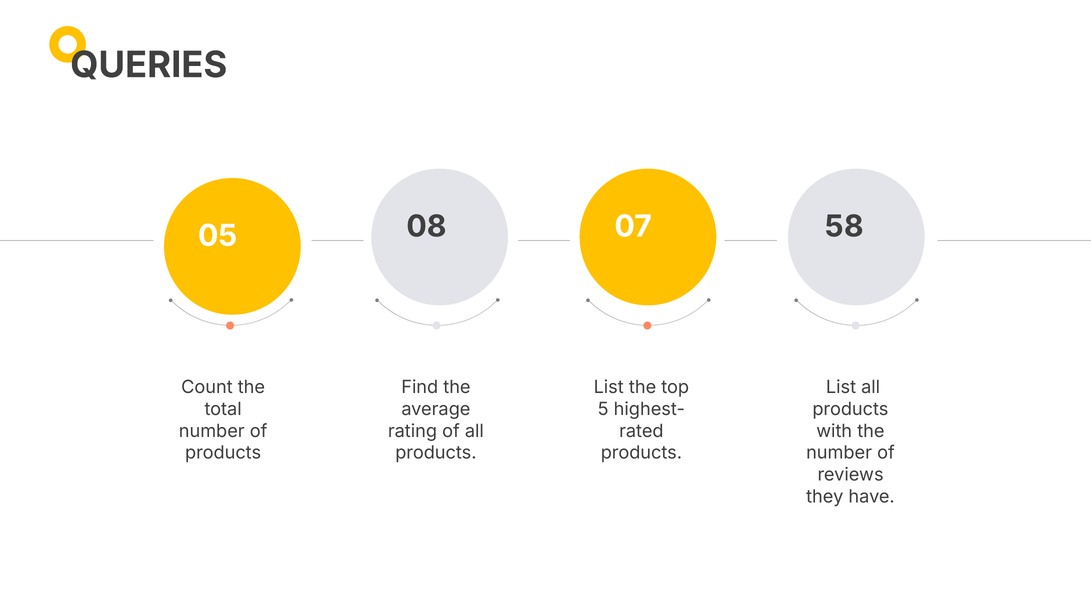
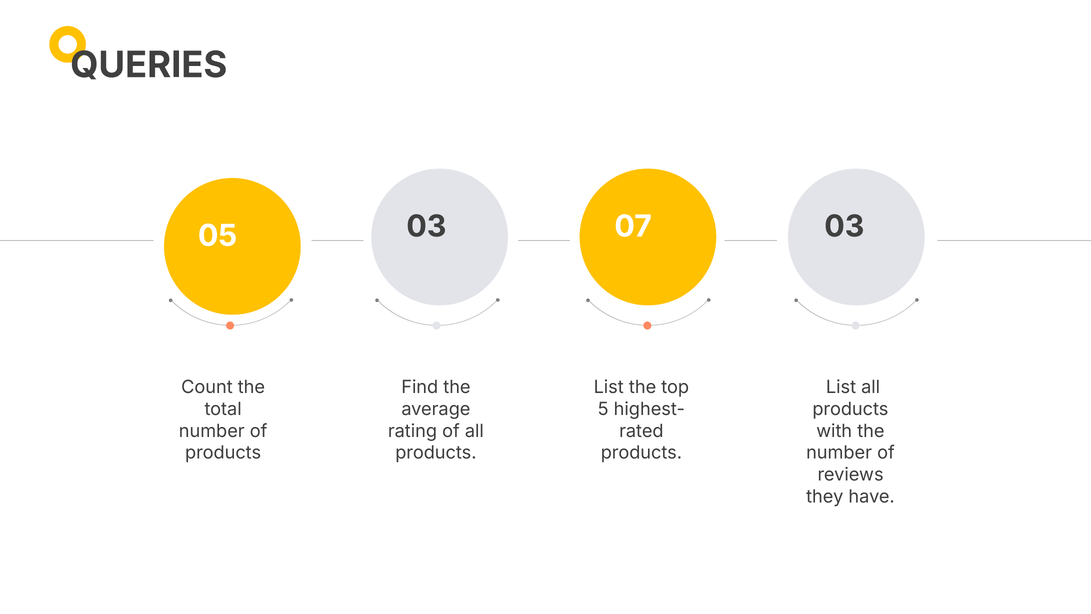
05 08: 08 -> 03 (426, 226)
07 58: 58 -> 03 (844, 226)
